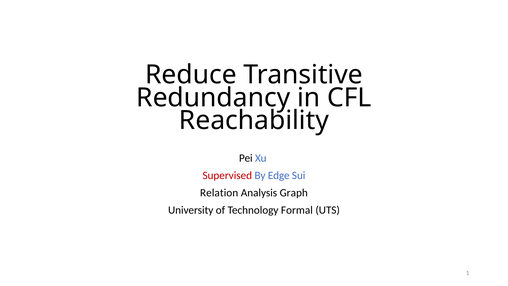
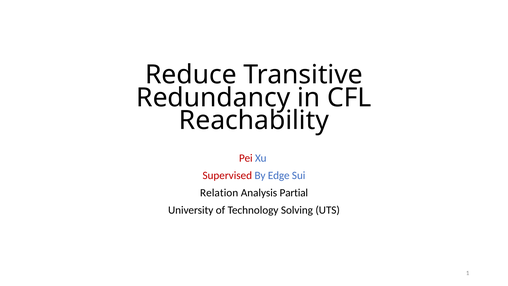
Pei colour: black -> red (246, 158)
Graph: Graph -> Partial (294, 193)
Formal: Formal -> Solving (297, 210)
